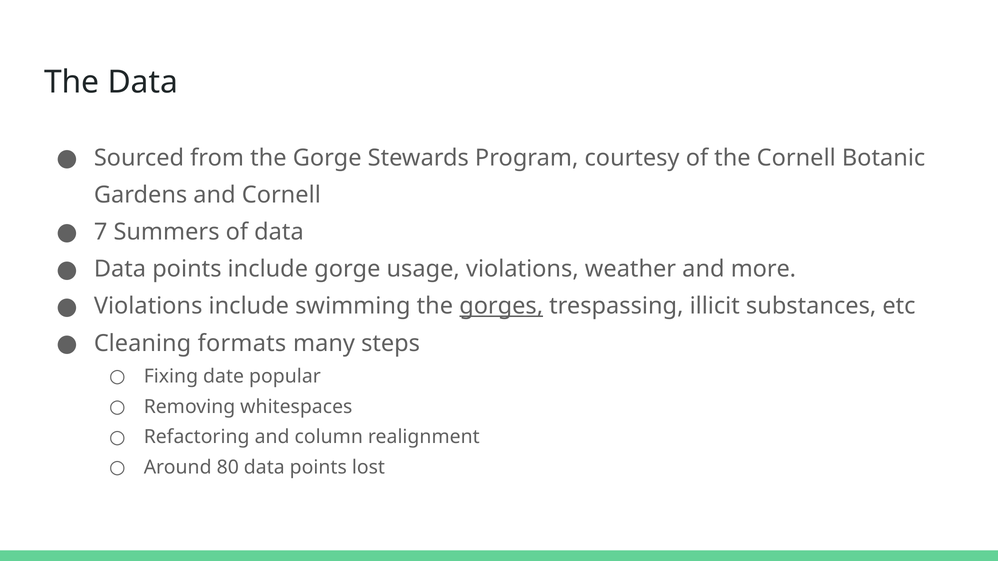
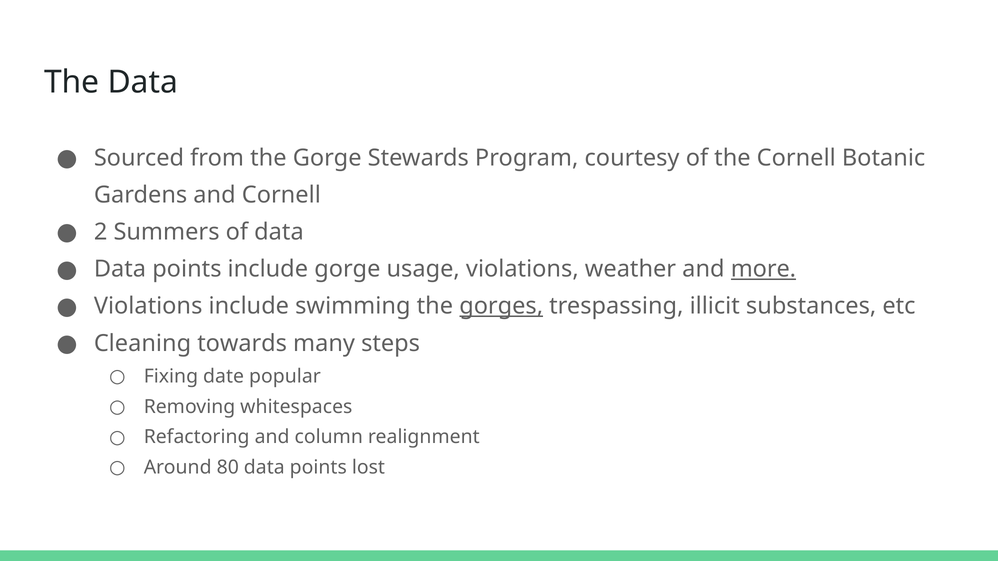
7: 7 -> 2 (101, 232)
more underline: none -> present (763, 269)
formats: formats -> towards (242, 344)
